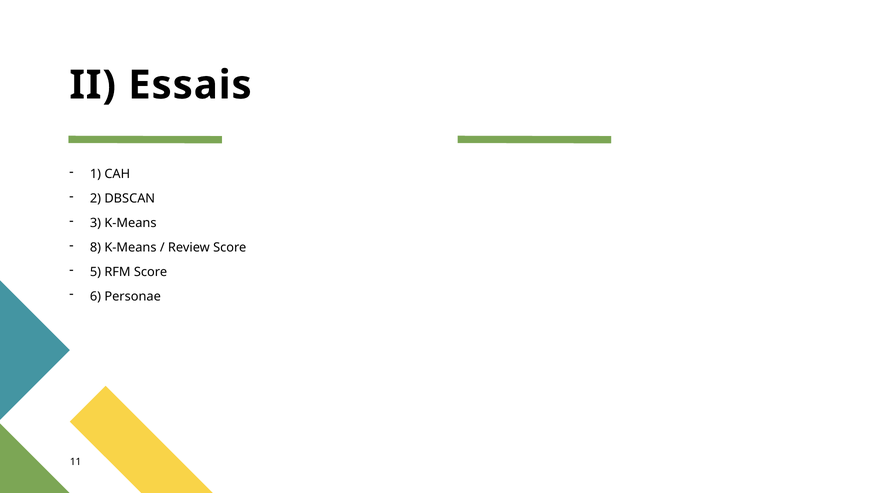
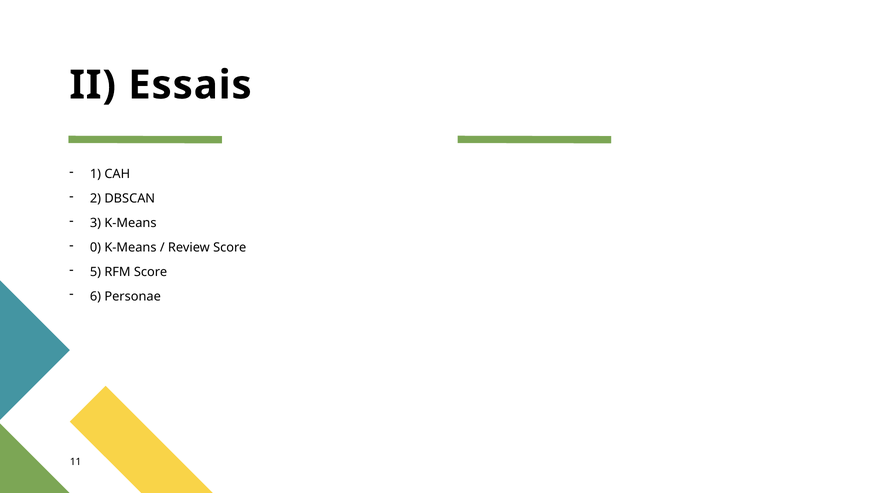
8: 8 -> 0 (95, 248)
